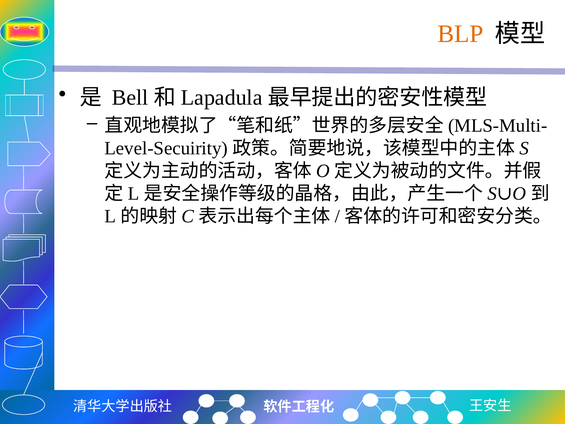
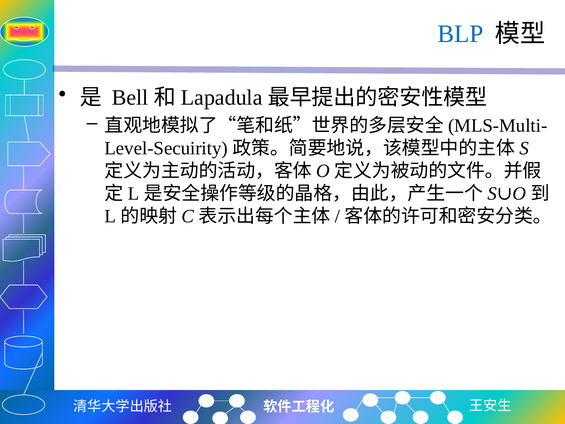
BLP colour: orange -> blue (461, 34)
